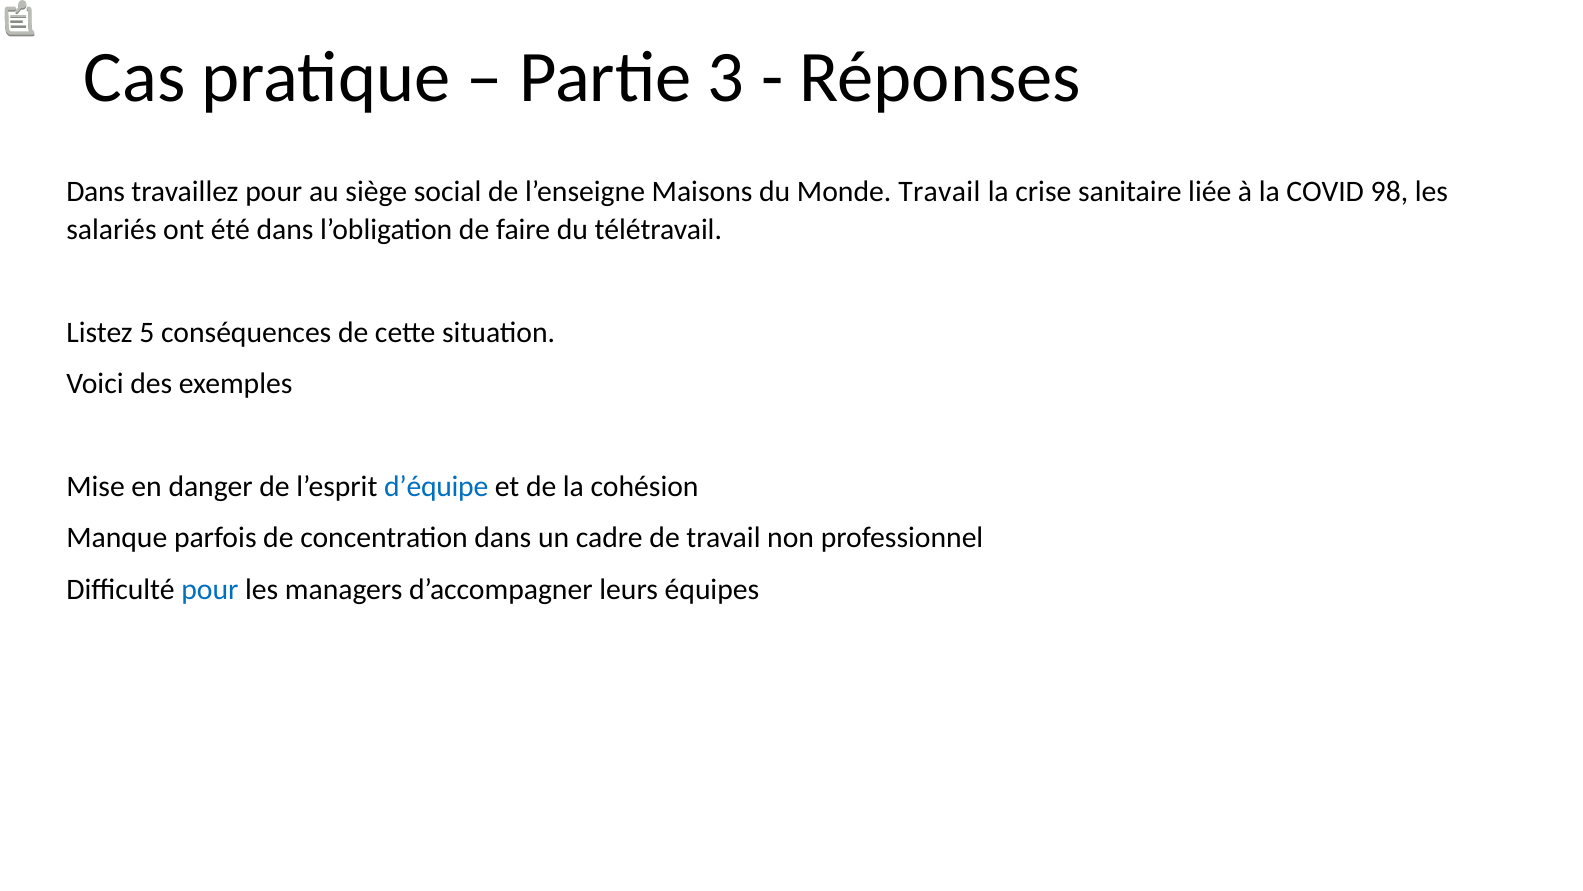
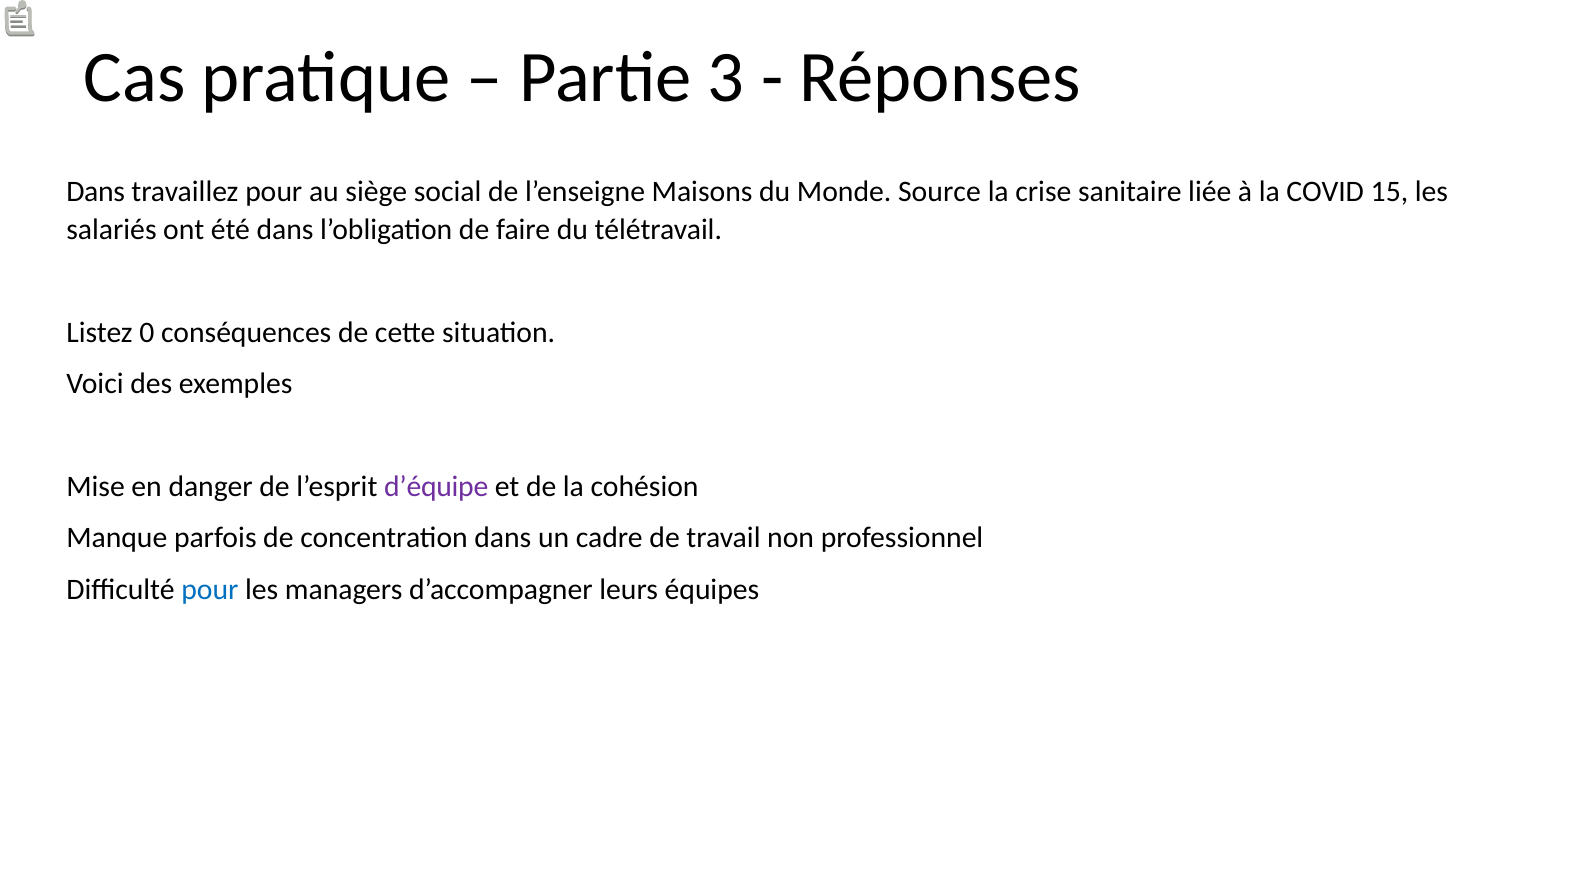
Monde Travail: Travail -> Source (939, 192)
98: 98 -> 15 (1389, 192)
5: 5 -> 0 (147, 333)
d’équipe colour: blue -> purple (436, 486)
